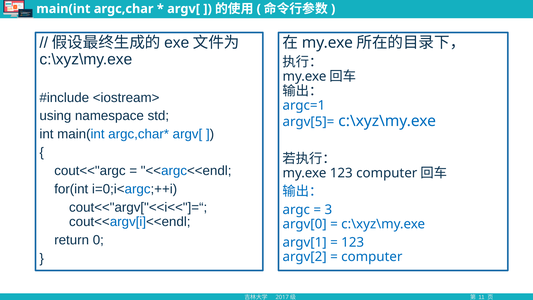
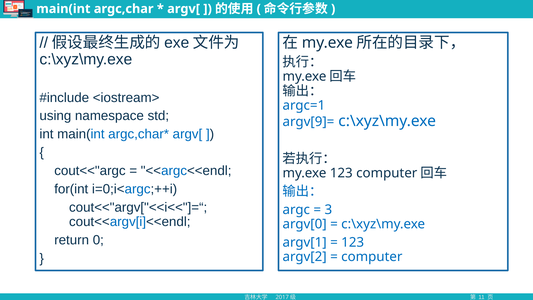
argv[5]=: argv[5]= -> argv[9]= (308, 122)
